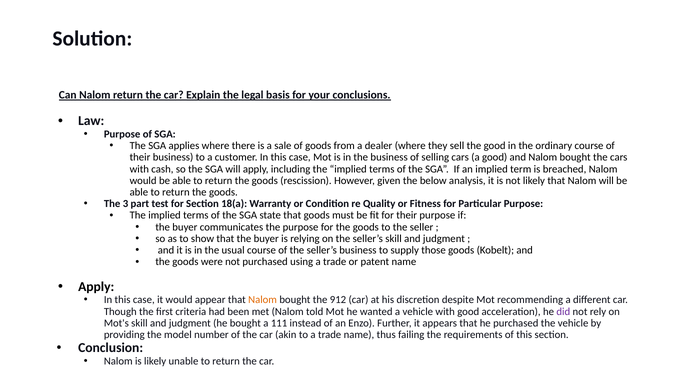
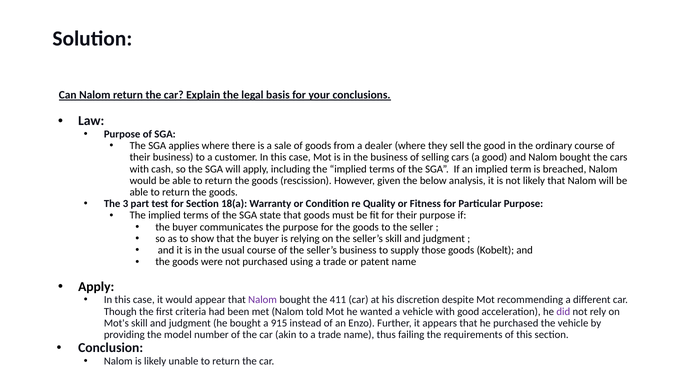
Nalom colour: orange -> purple (263, 299)
912: 912 -> 411 (338, 299)
111: 111 -> 915 (279, 323)
